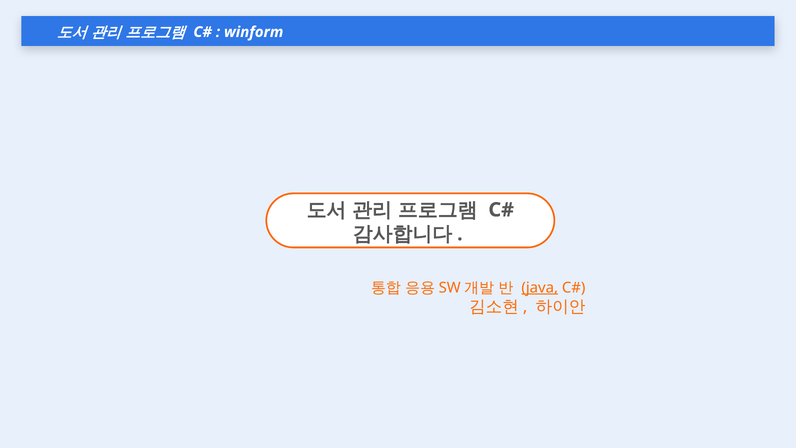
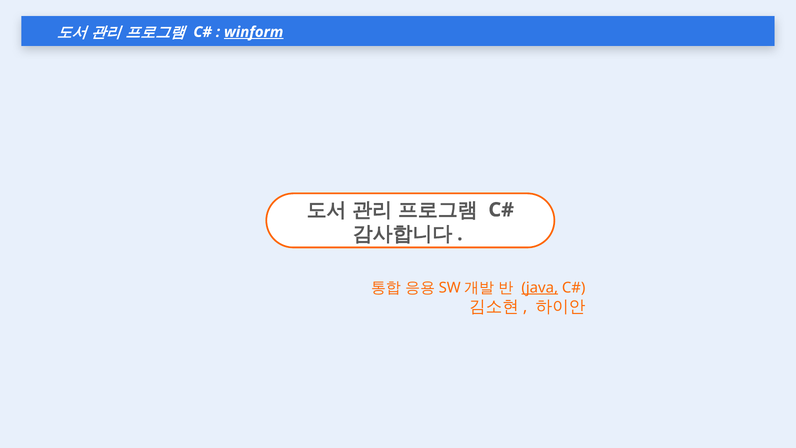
winform underline: none -> present (254, 32)
